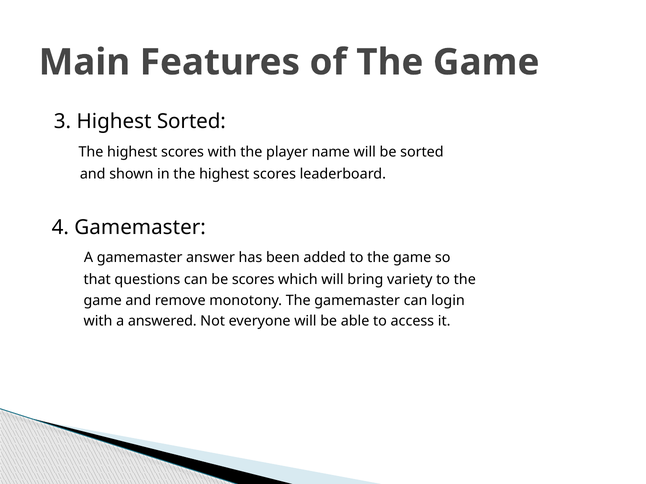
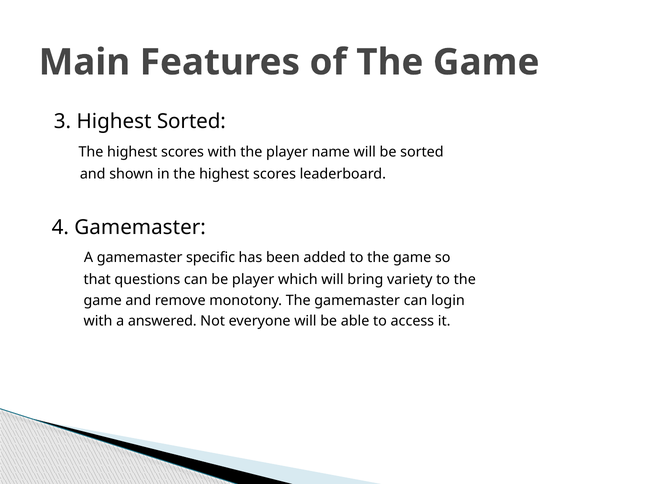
answer: answer -> specific (211, 258)
be scores: scores -> player (253, 280)
